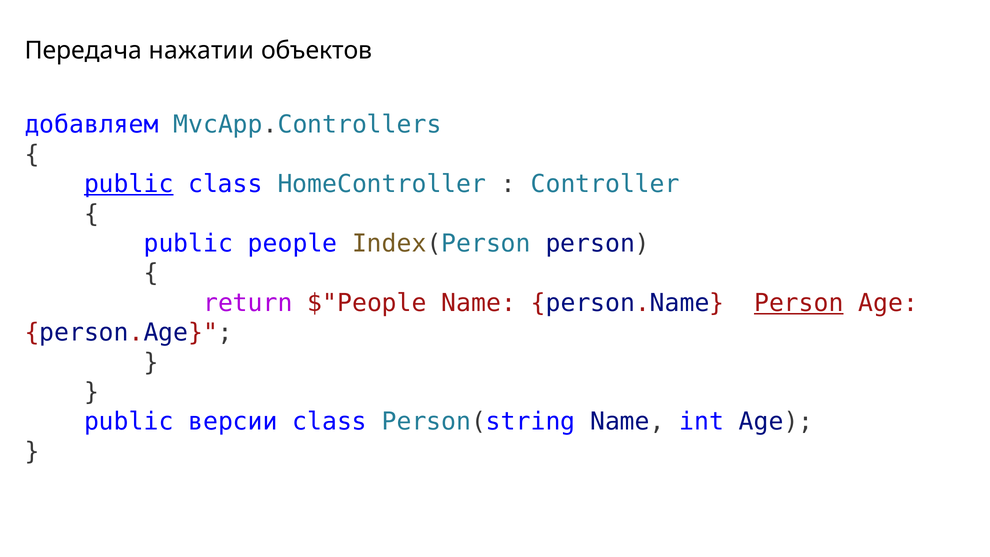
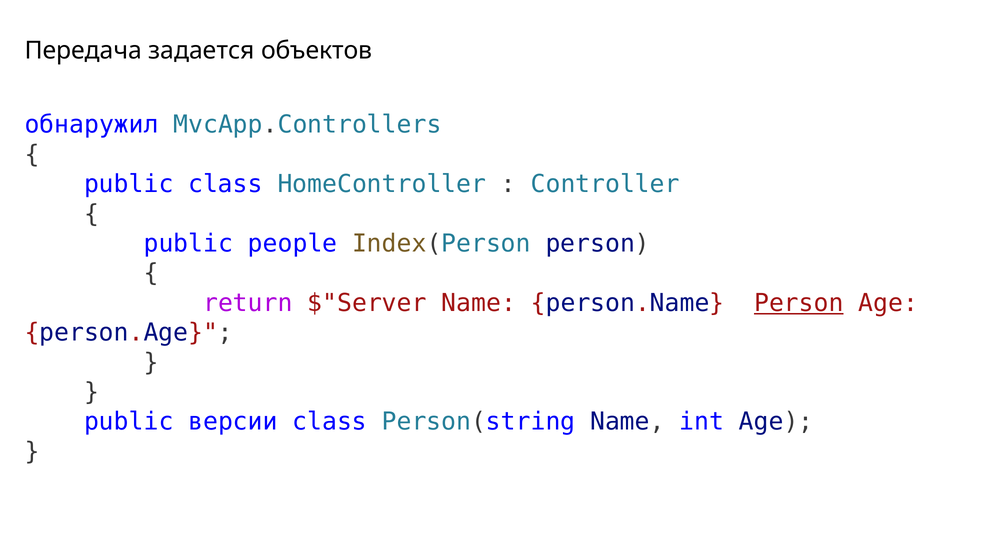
нажатии: нажатии -> задается (201, 50)
добавляем: добавляем -> обнаружил (92, 125)
public underline: present -> none (129, 184)
$"People: $"People -> $"Server (367, 303)
